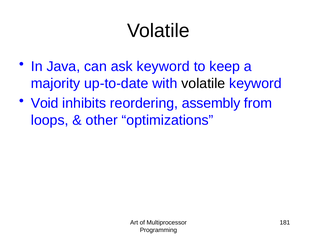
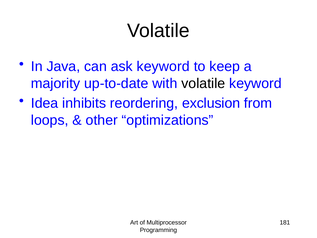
Void: Void -> Idea (45, 103)
assembly: assembly -> exclusion (211, 103)
